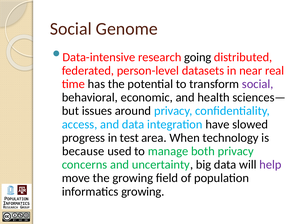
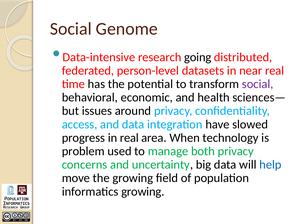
in test: test -> real (129, 138)
because: because -> problem (83, 151)
help colour: purple -> blue (270, 165)
